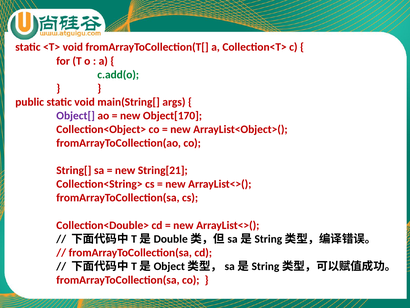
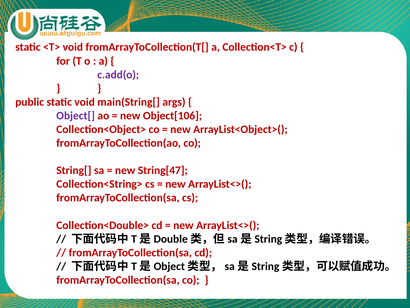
c.add(o colour: green -> purple (118, 74)
Object[170: Object[170 -> Object[106 (172, 116)
String[21: String[21 -> String[47 (163, 170)
